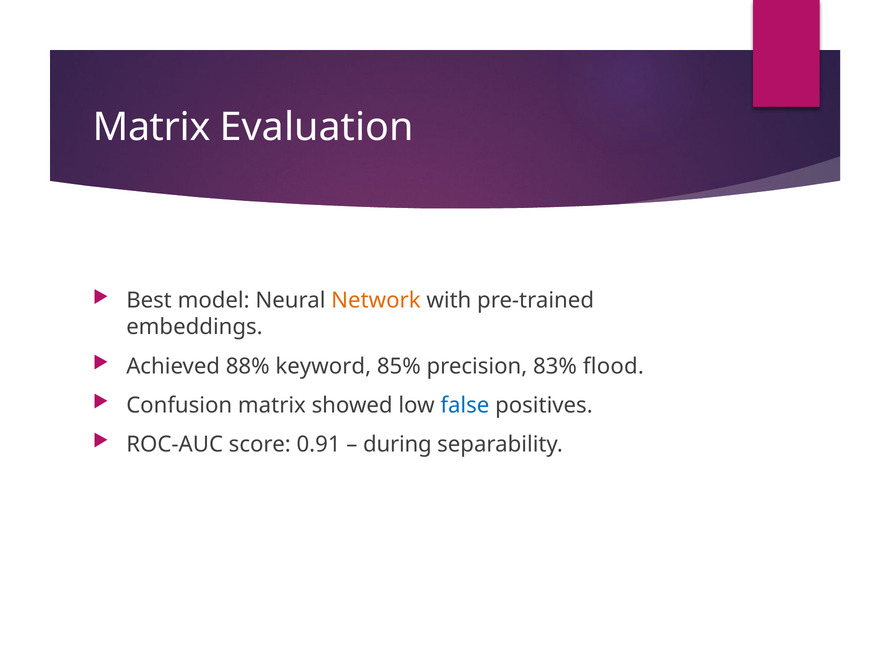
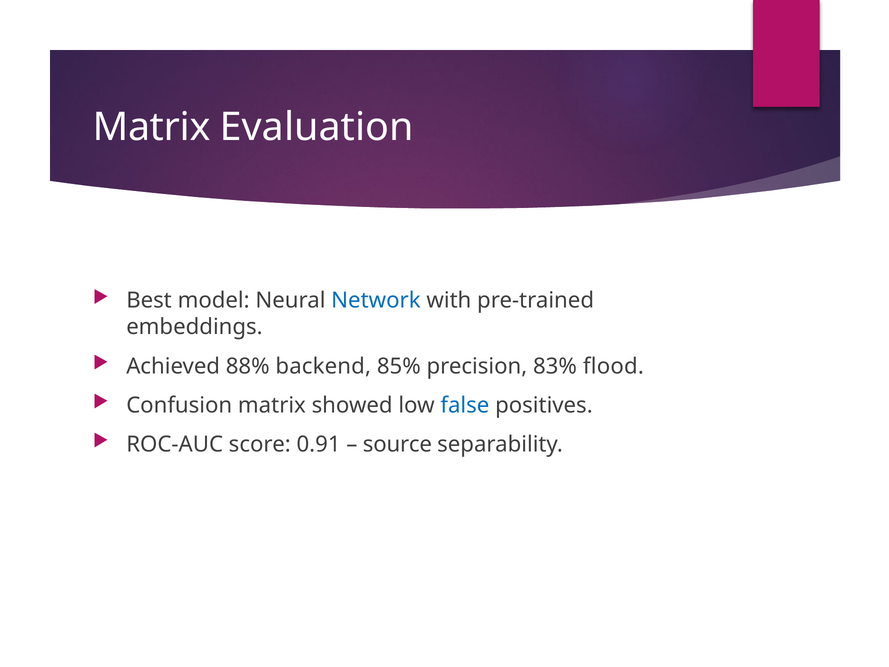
Network colour: orange -> blue (376, 300)
keyword: keyword -> backend (323, 366)
during: during -> source (397, 444)
